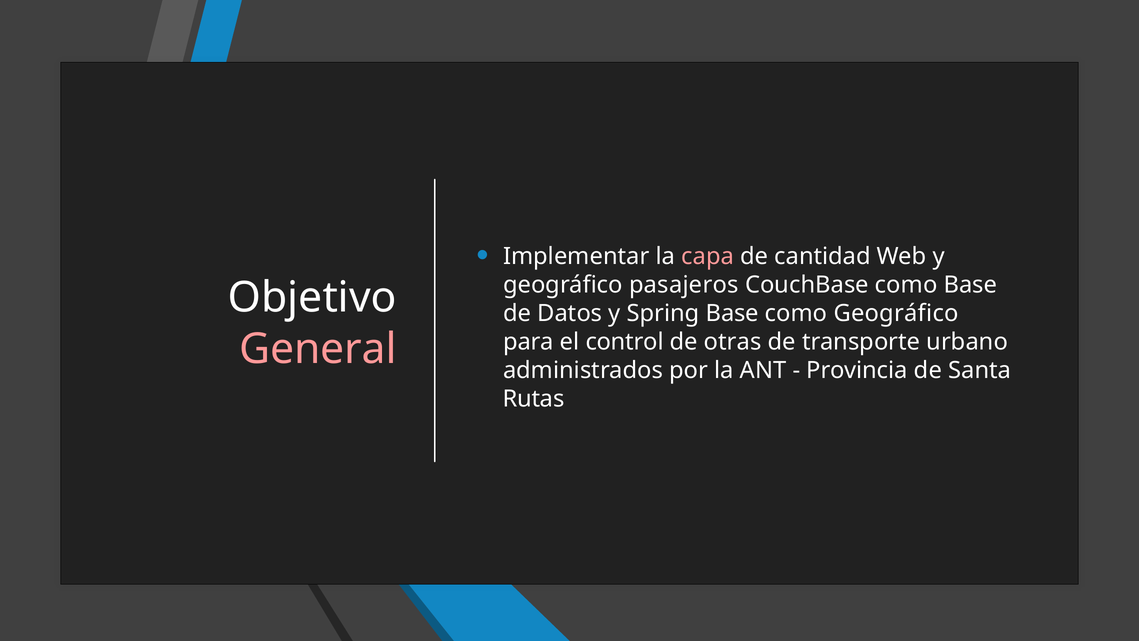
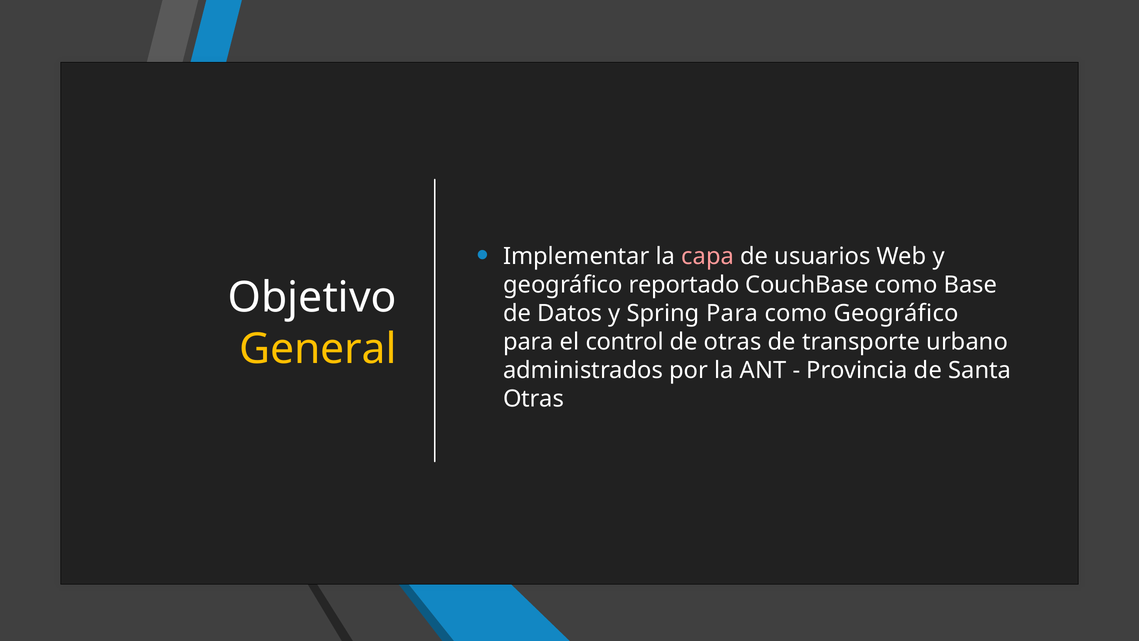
cantidad: cantidad -> usuarios (822, 256)
pasajeros: pasajeros -> reportado (684, 285)
Spring Base: Base -> Para (732, 313)
General colour: pink -> yellow (318, 349)
Rutas: Rutas -> Otras (534, 399)
